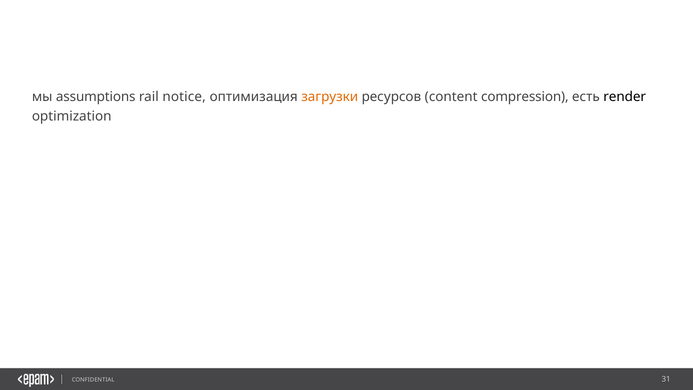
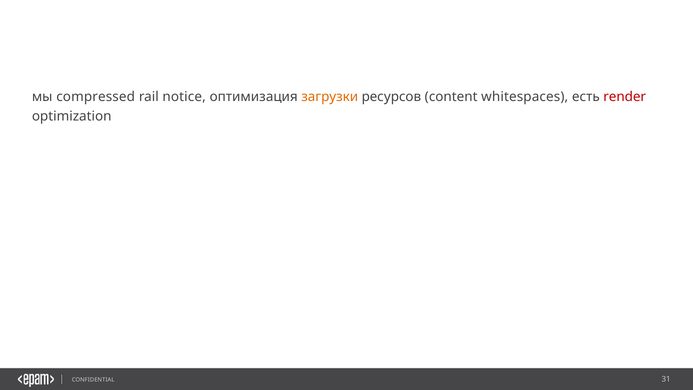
assumptions: assumptions -> compressed (96, 97)
compression: compression -> whitespaces (525, 97)
render colour: black -> red (625, 97)
